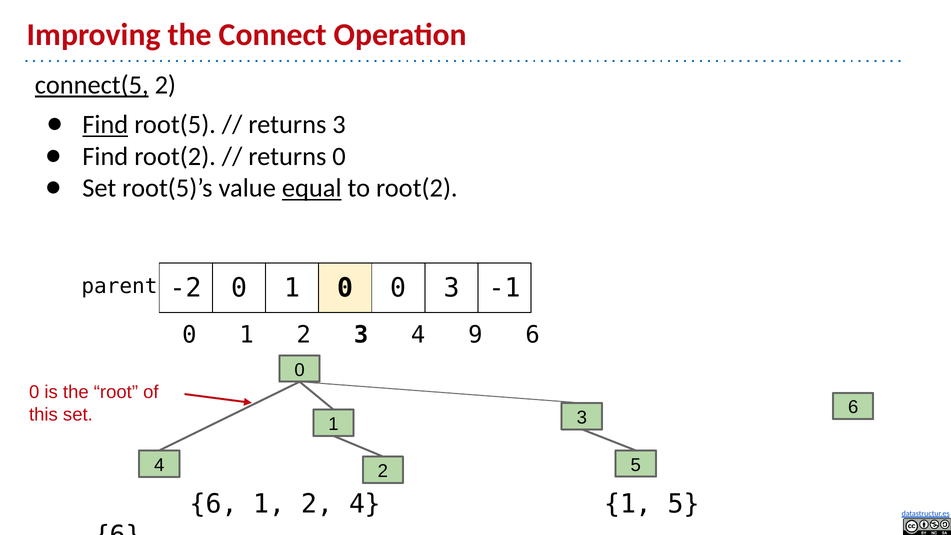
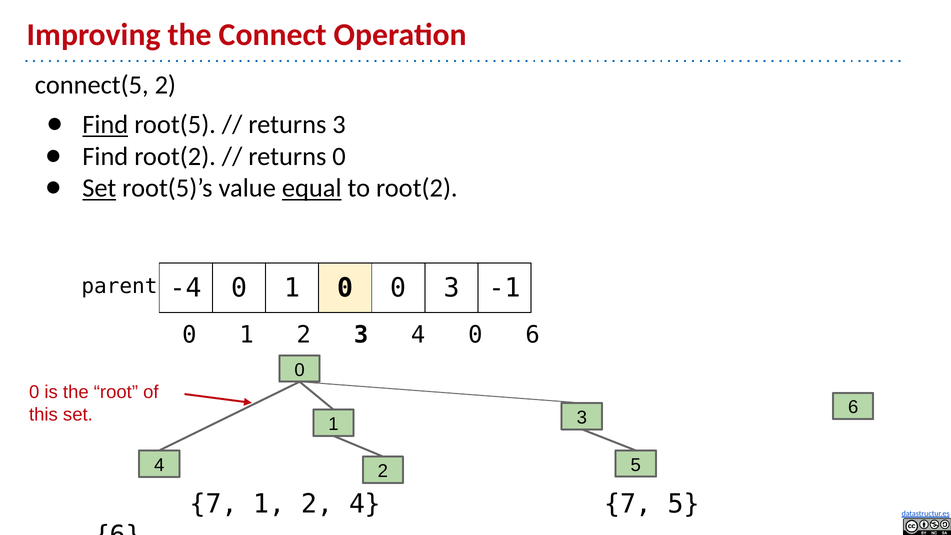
connect(5 underline: present -> none (92, 85)
Set underline: none -> present (99, 188)
-2: -2 -> -4 (186, 288)
3 4 9: 9 -> 0 (475, 335)
6: 6 -> 7 (214, 504)
4 1: 1 -> 7 (628, 504)
